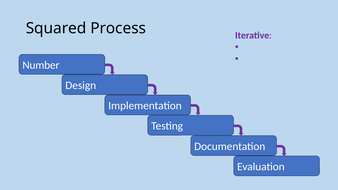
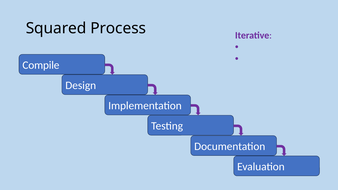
Number: Number -> Compile (41, 65)
